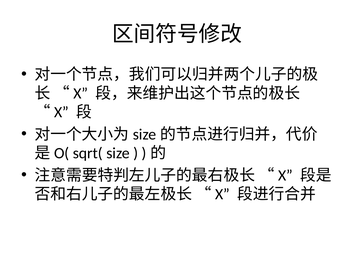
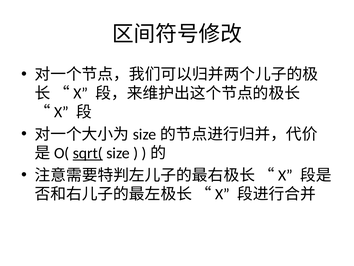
sqrt( underline: none -> present (88, 153)
